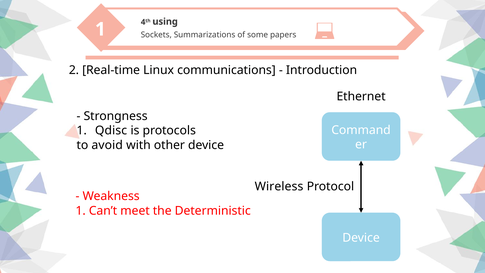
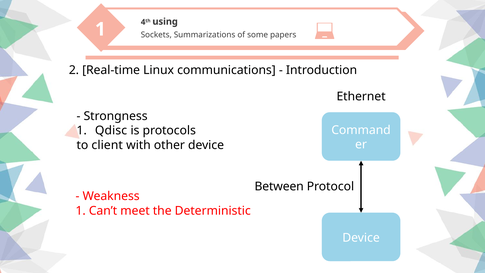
avoid: avoid -> client (107, 145)
Wireless: Wireless -> Between (279, 186)
